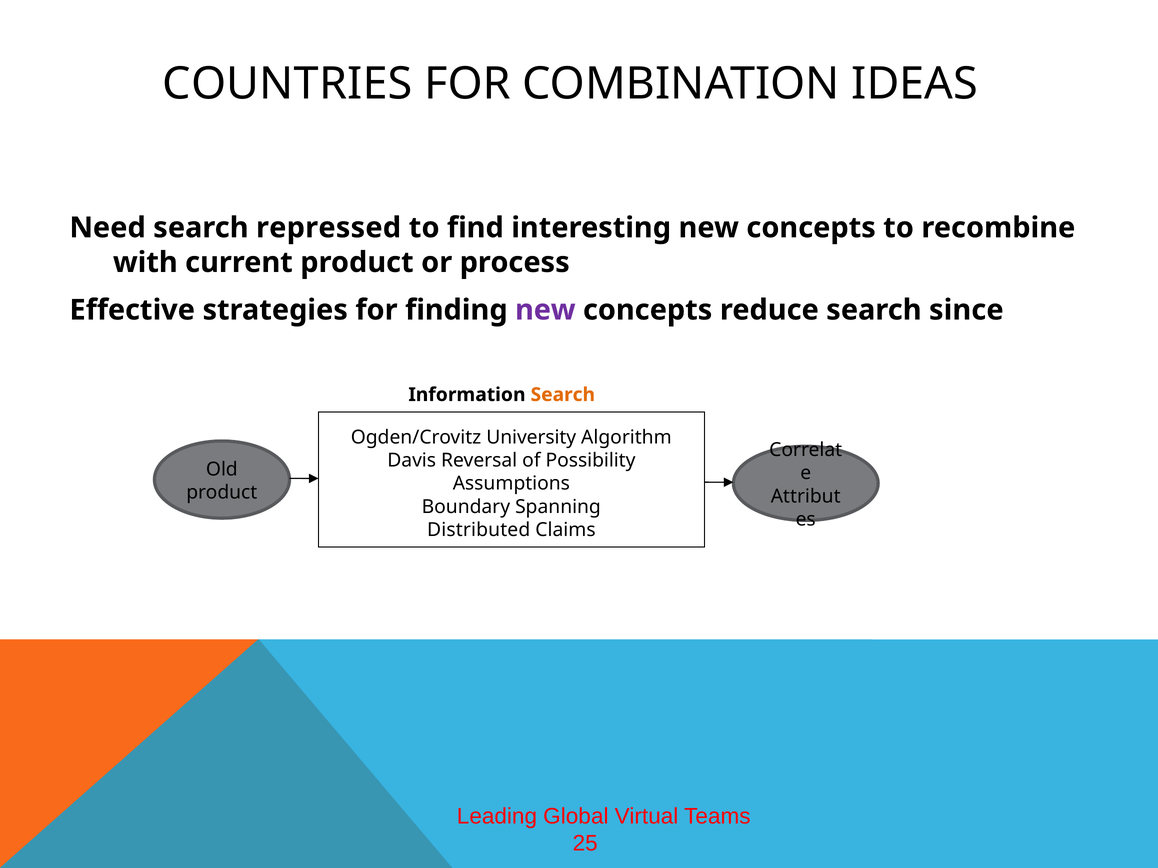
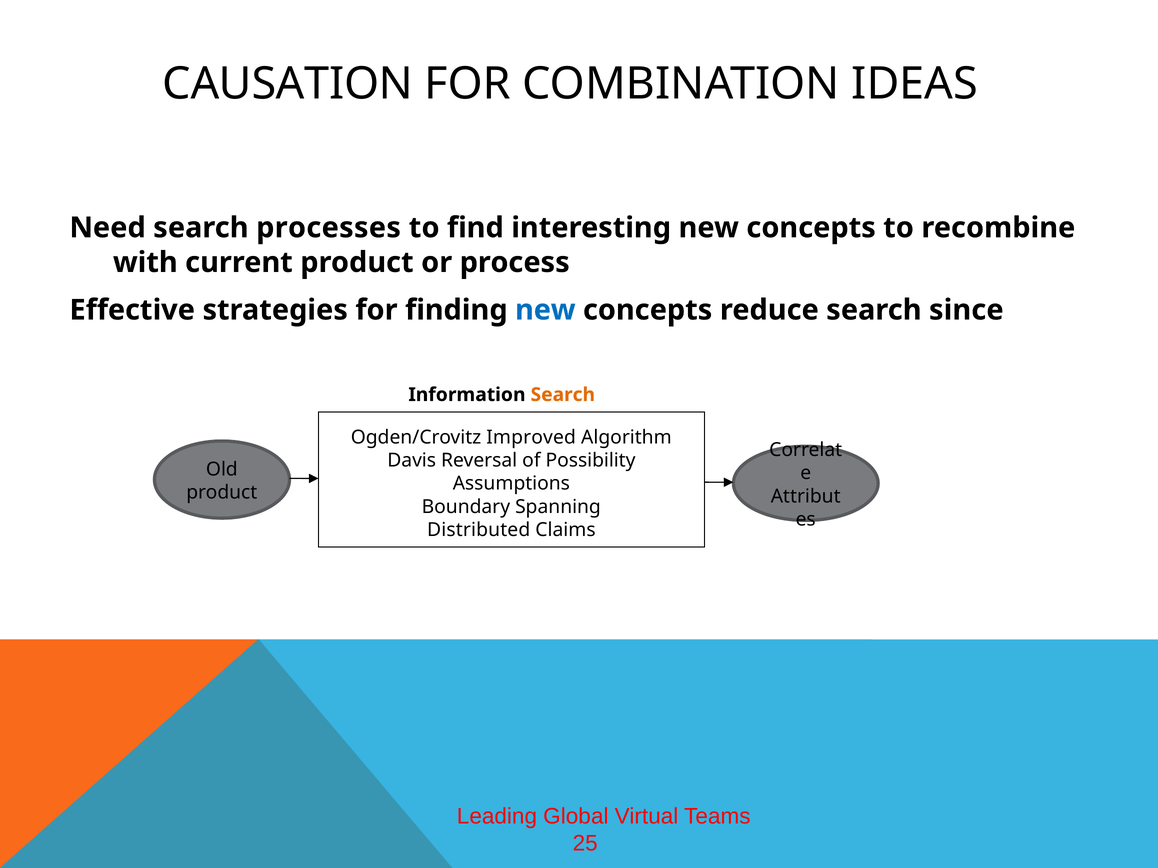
COUNTRIES: COUNTRIES -> CAUSATION (288, 84)
repressed: repressed -> processes (329, 228)
new colour: purple -> blue (545, 310)
University: University -> Improved (531, 438)
